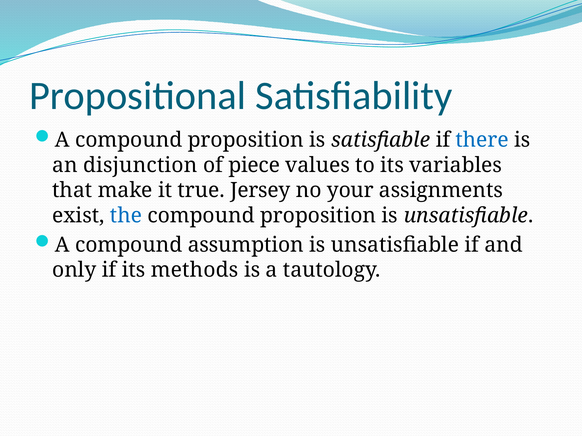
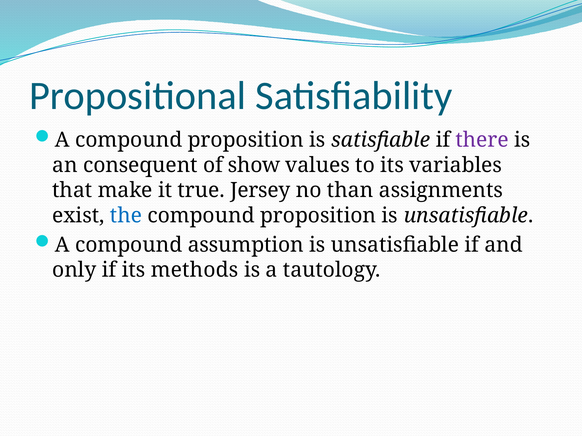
there colour: blue -> purple (482, 140)
disjunction: disjunction -> consequent (140, 165)
piece: piece -> show (254, 165)
your: your -> than (350, 191)
